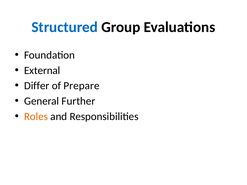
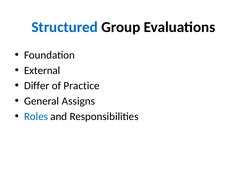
Prepare: Prepare -> Practice (82, 86)
Further: Further -> Assigns (78, 101)
Roles colour: orange -> blue (36, 117)
